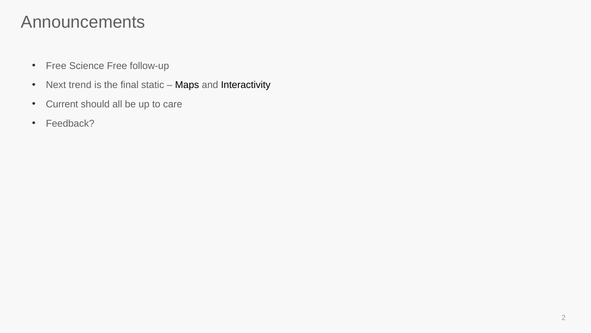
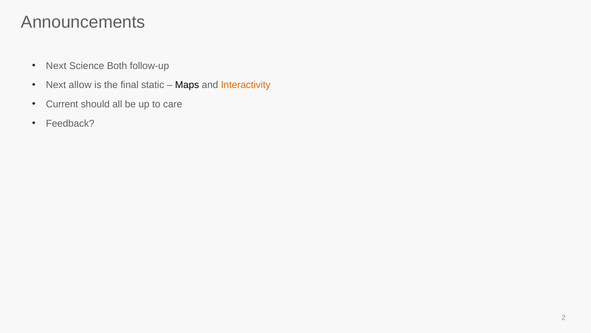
Free: Free -> Next (56, 66)
Science Free: Free -> Both (117, 66)
trend: trend -> allow (80, 85)
Interactivity colour: black -> orange (246, 85)
